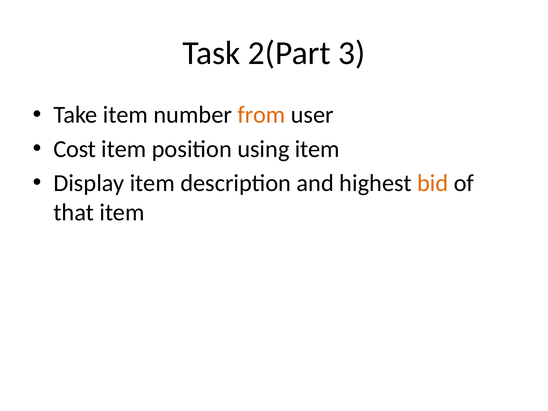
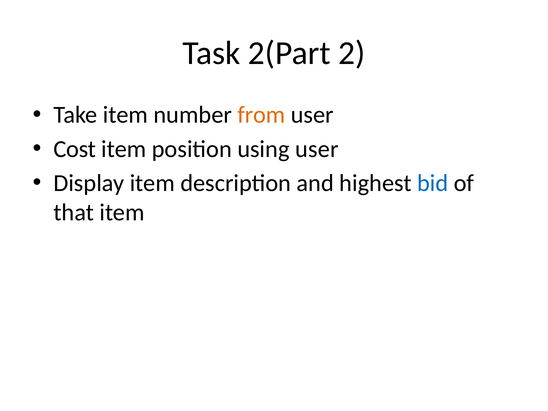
3: 3 -> 2 (352, 53)
using item: item -> user (317, 149)
bid colour: orange -> blue (433, 183)
